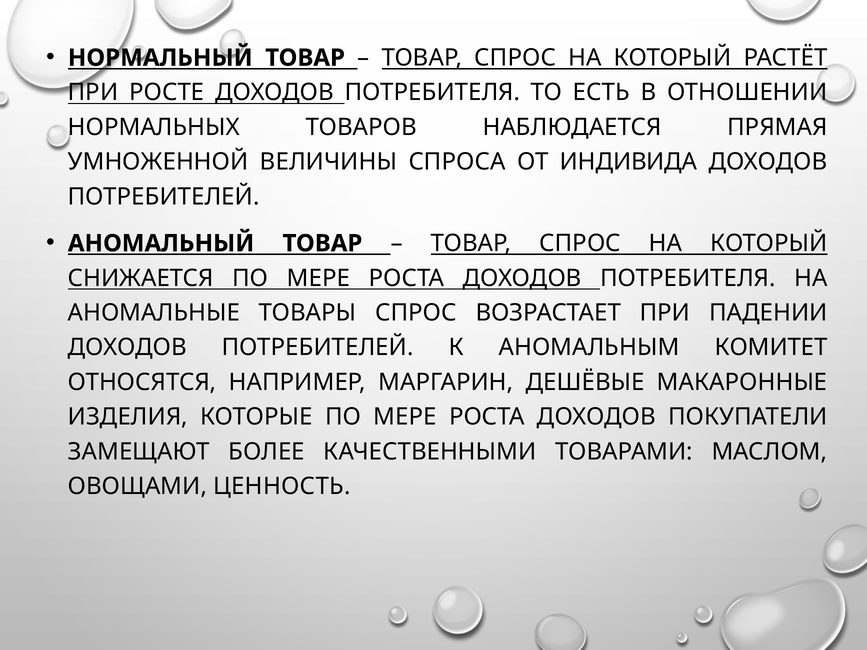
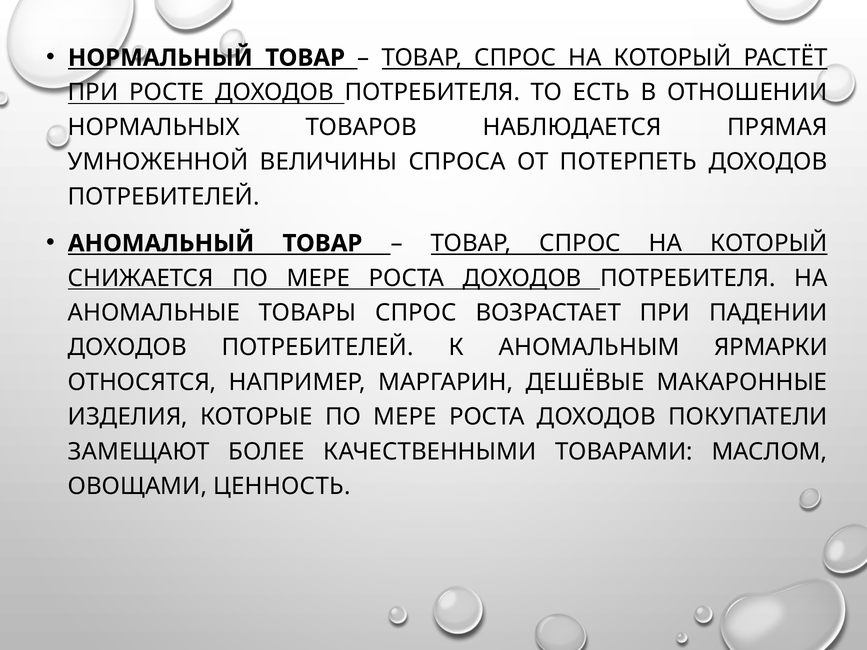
ИНДИВИДА: ИНДИВИДА -> ПОТЕРПЕТЬ (628, 162)
КОМИТЕТ: КОМИТЕТ -> ЯРМАРКИ (771, 348)
